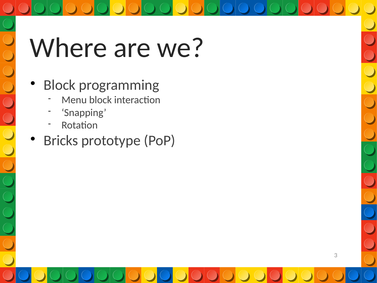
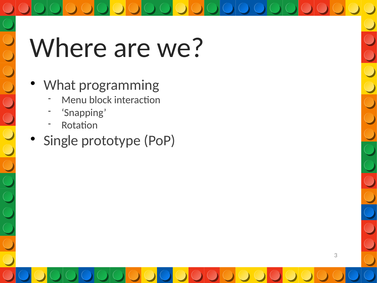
Block: Block -> What (60, 85)
Bricks: Bricks -> Single (61, 140)
